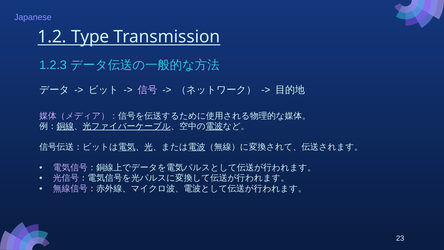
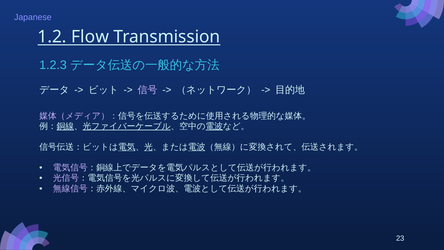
Type: Type -> Flow (90, 37)
